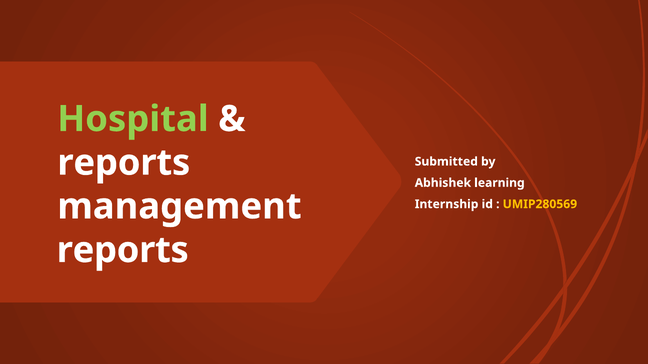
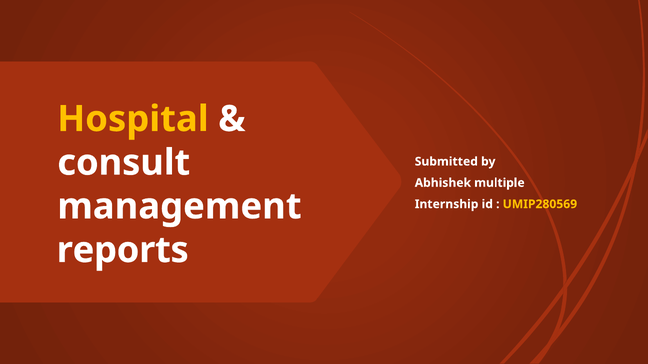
Hospital colour: light green -> yellow (133, 119)
reports: reports -> consult (124, 163)
learning: learning -> multiple (499, 183)
